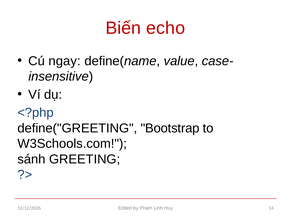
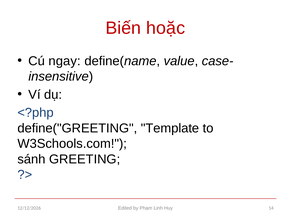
echo: echo -> hoặc (166, 28)
Bootstrap: Bootstrap -> Template (170, 128)
